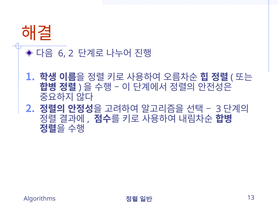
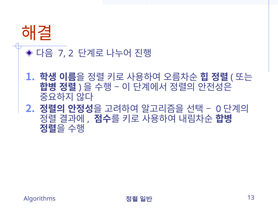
6: 6 -> 7 (62, 54)
3: 3 -> 0 (219, 109)
